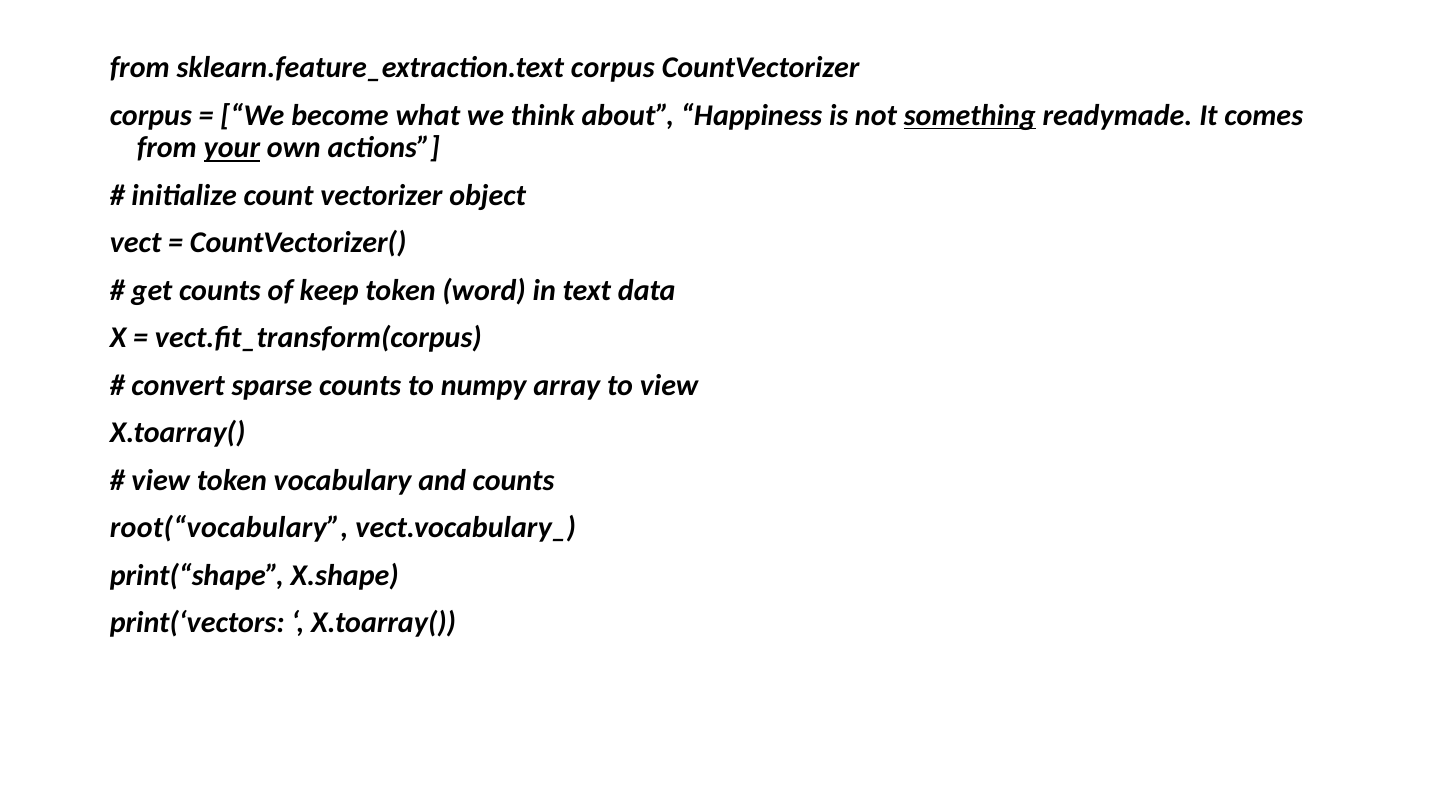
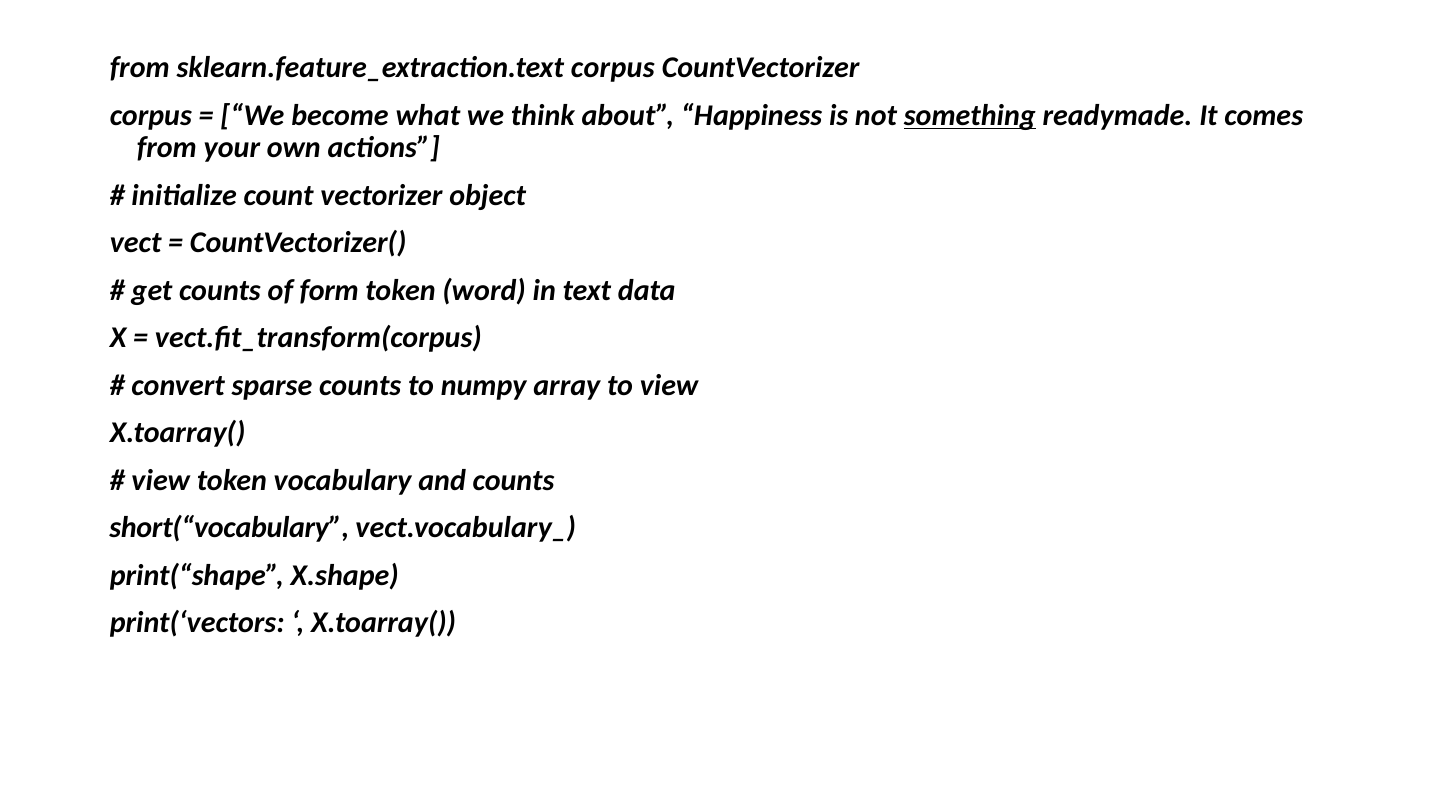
your underline: present -> none (232, 148)
keep: keep -> form (329, 290)
root(“vocabulary: root(“vocabulary -> short(“vocabulary (229, 527)
